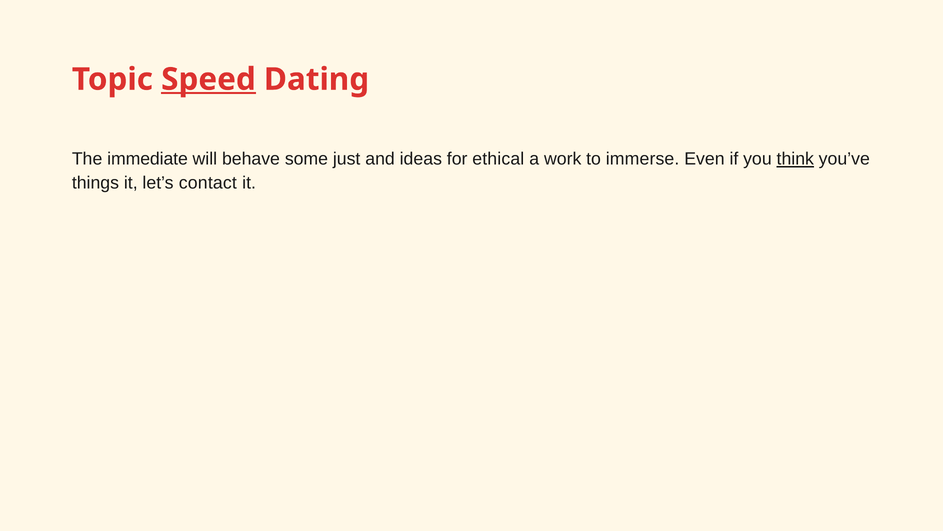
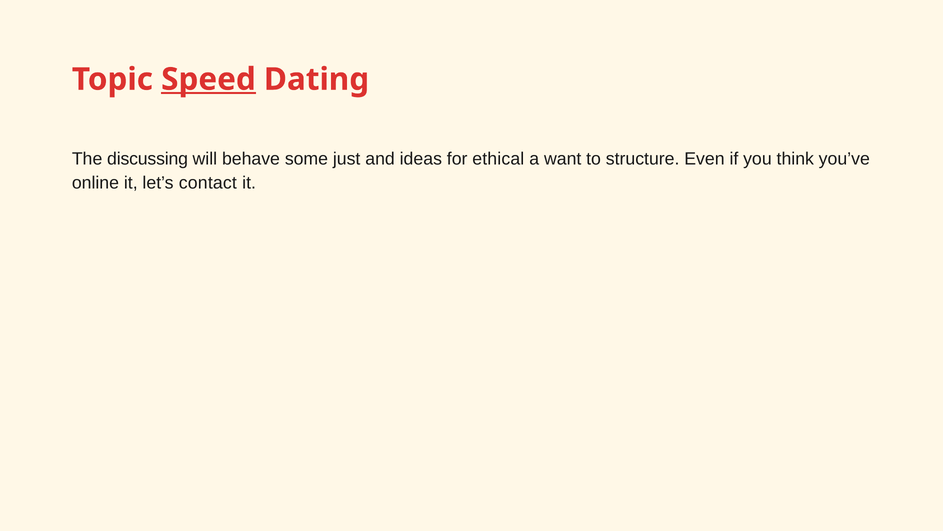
immediate: immediate -> discussing (148, 159)
work: work -> want (563, 159)
immerse: immerse -> structure (643, 159)
think underline: present -> none (795, 159)
things: things -> online (95, 183)
